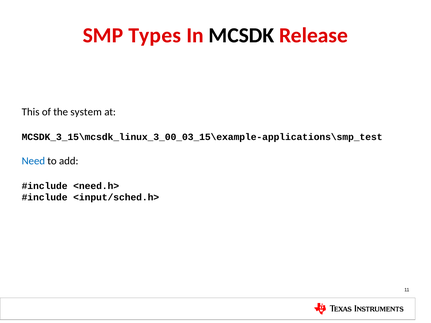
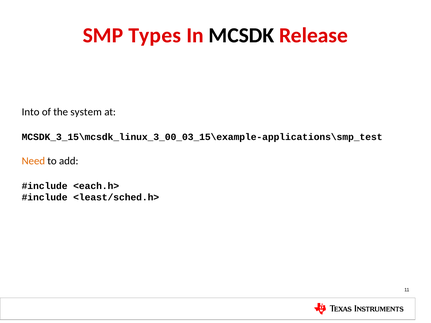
This: This -> Into (31, 112)
Need colour: blue -> orange (33, 161)
<need.h>: <need.h> -> <each.h> (96, 186)
<input/sched.h>: <input/sched.h> -> <least/sched.h> (116, 198)
